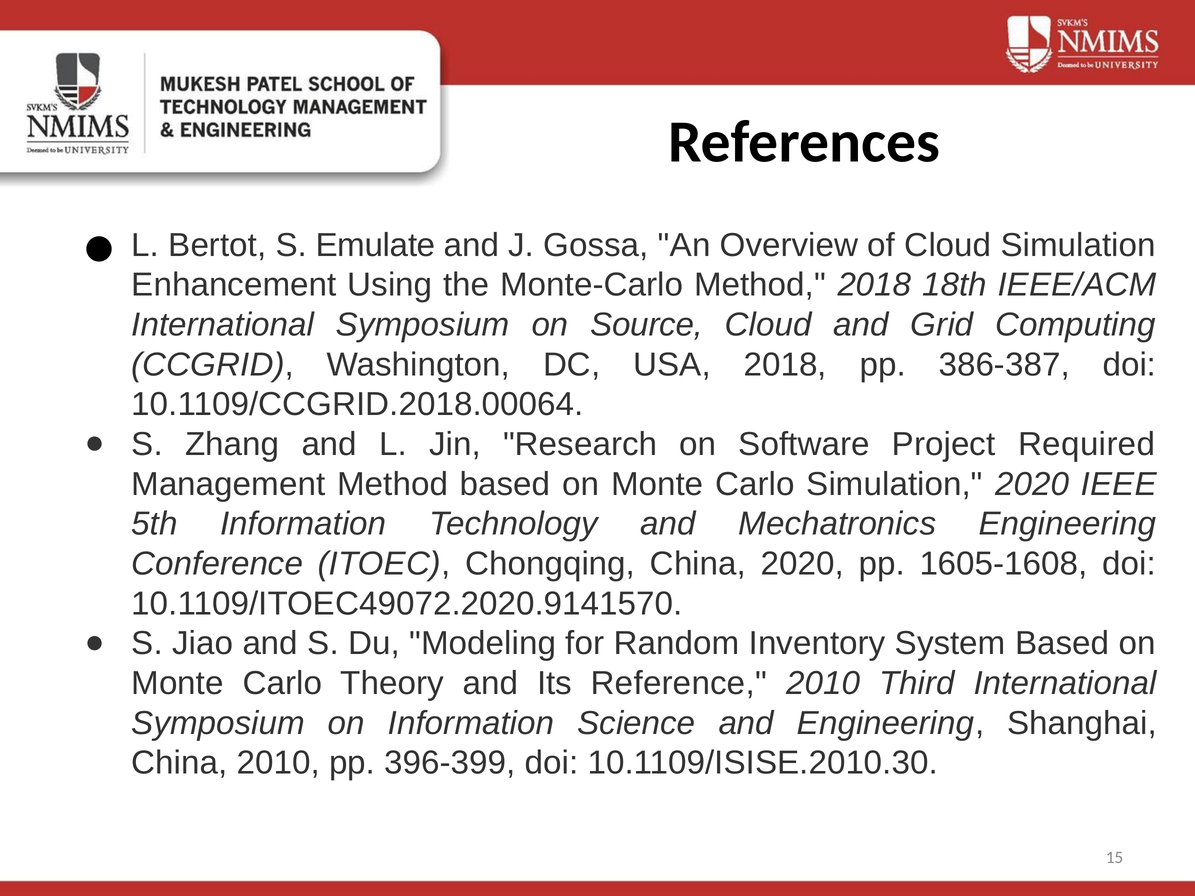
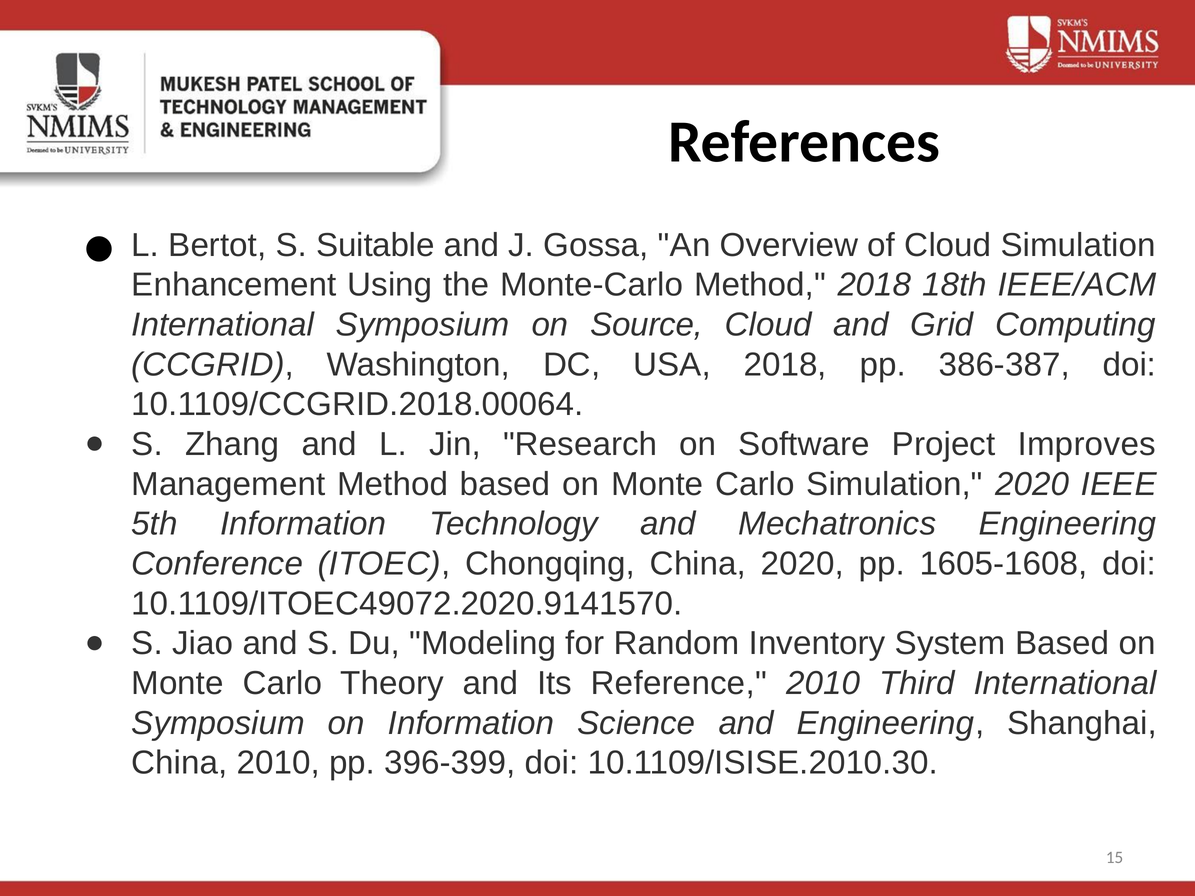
Emulate: Emulate -> Suitable (375, 245)
Required: Required -> Improves (1087, 444)
